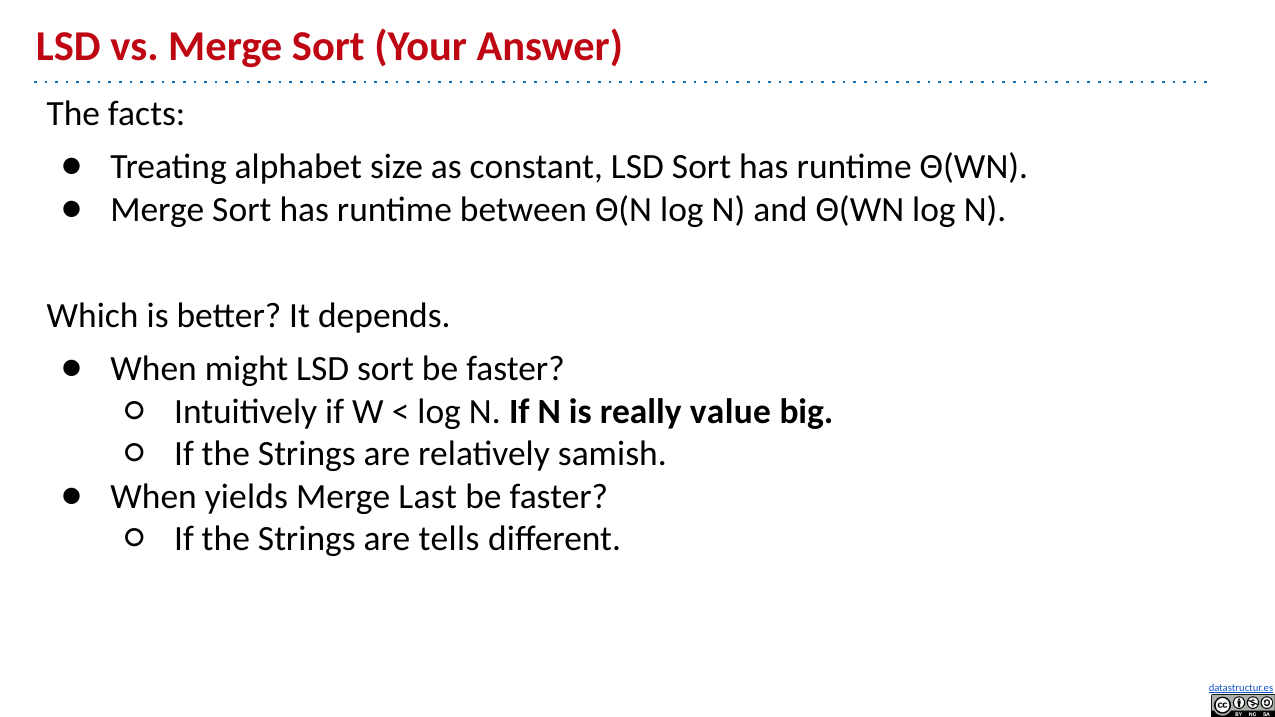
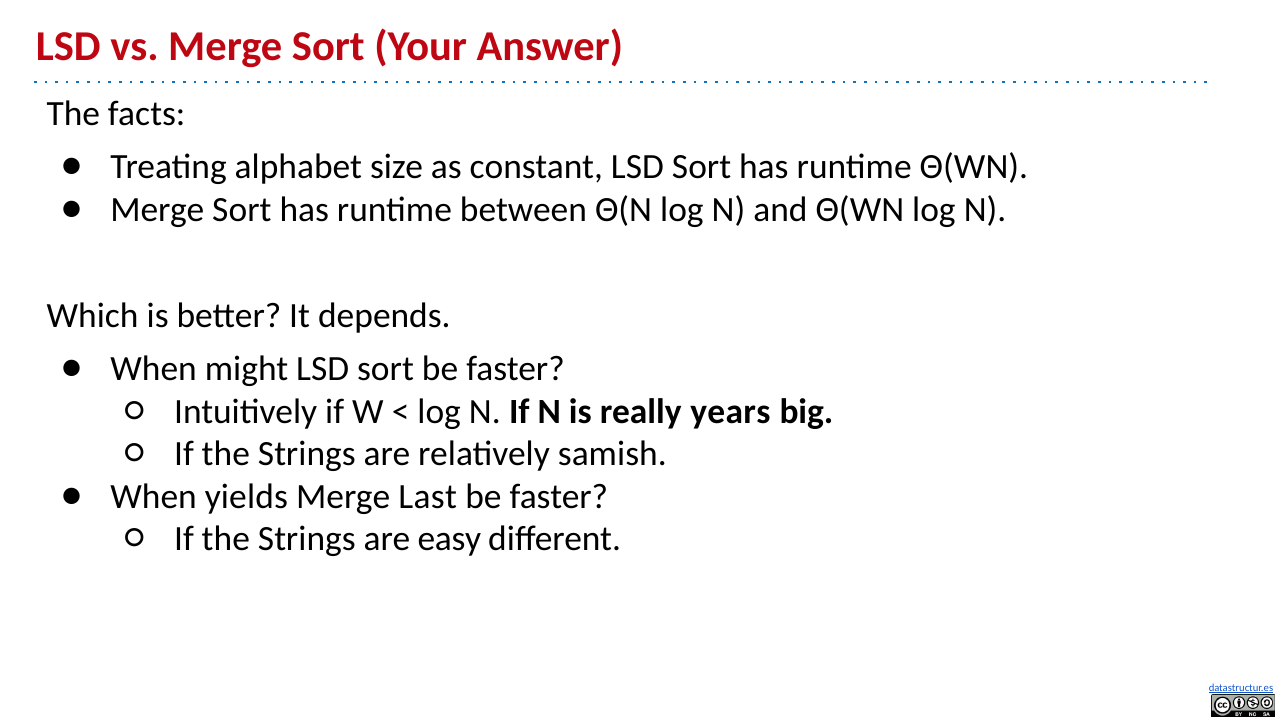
value: value -> years (730, 412)
tells: tells -> easy (449, 539)
